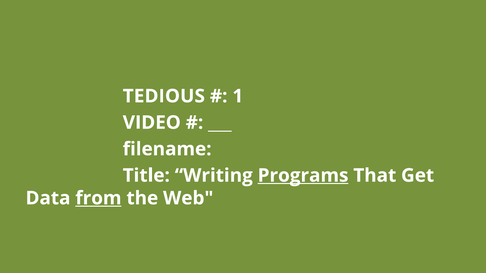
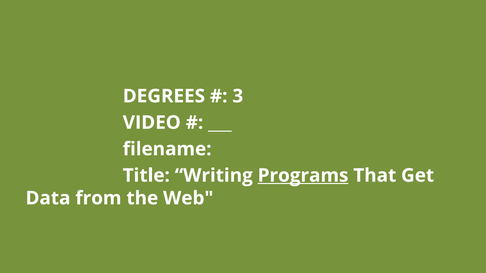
TEDIOUS: TEDIOUS -> DEGREES (164, 96)
1: 1 -> 3 (238, 96)
from underline: present -> none (98, 198)
